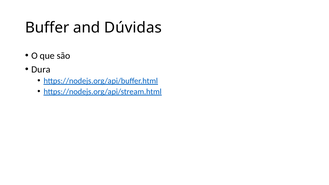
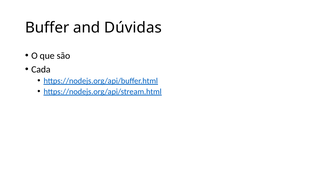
Dura: Dura -> Cada (41, 69)
